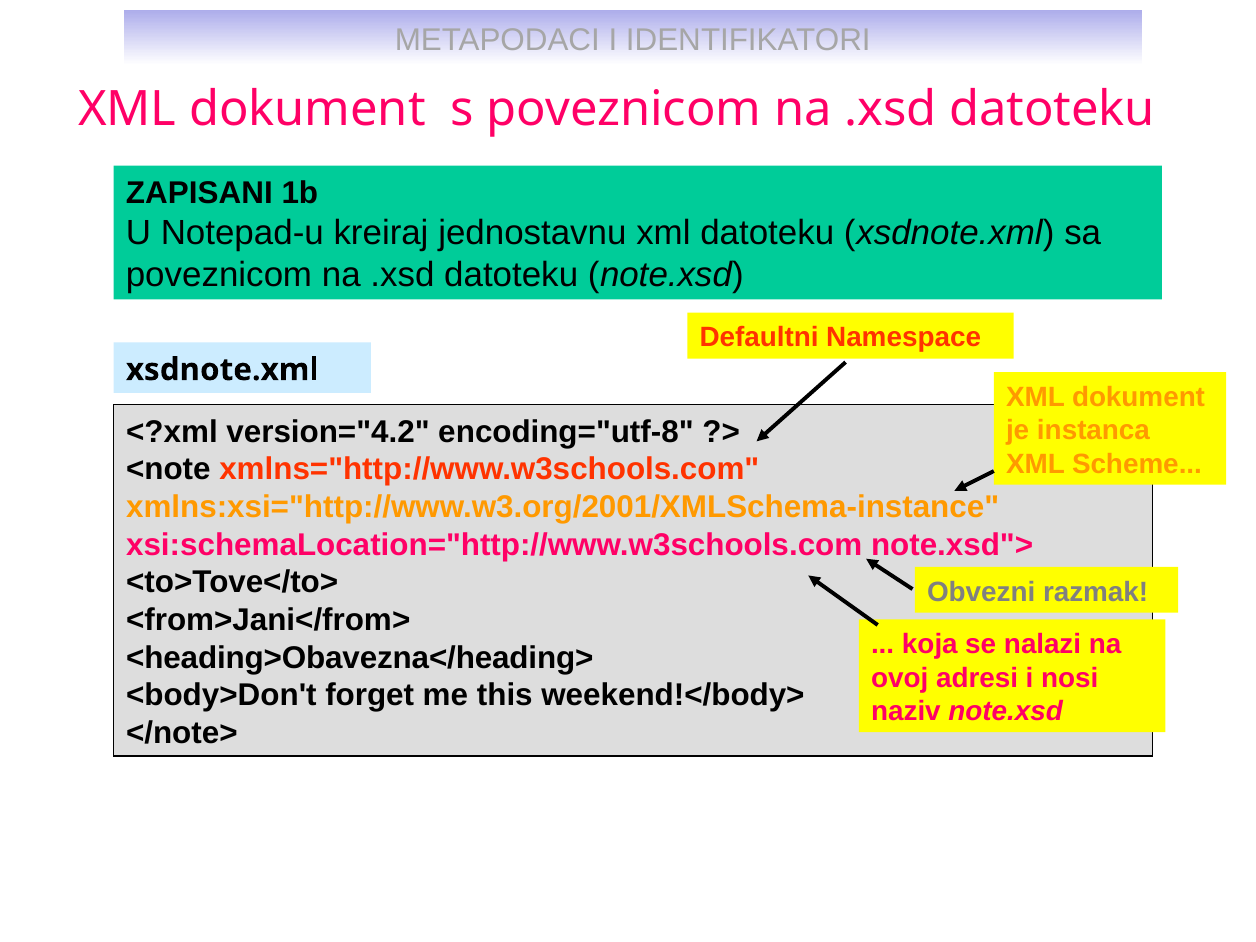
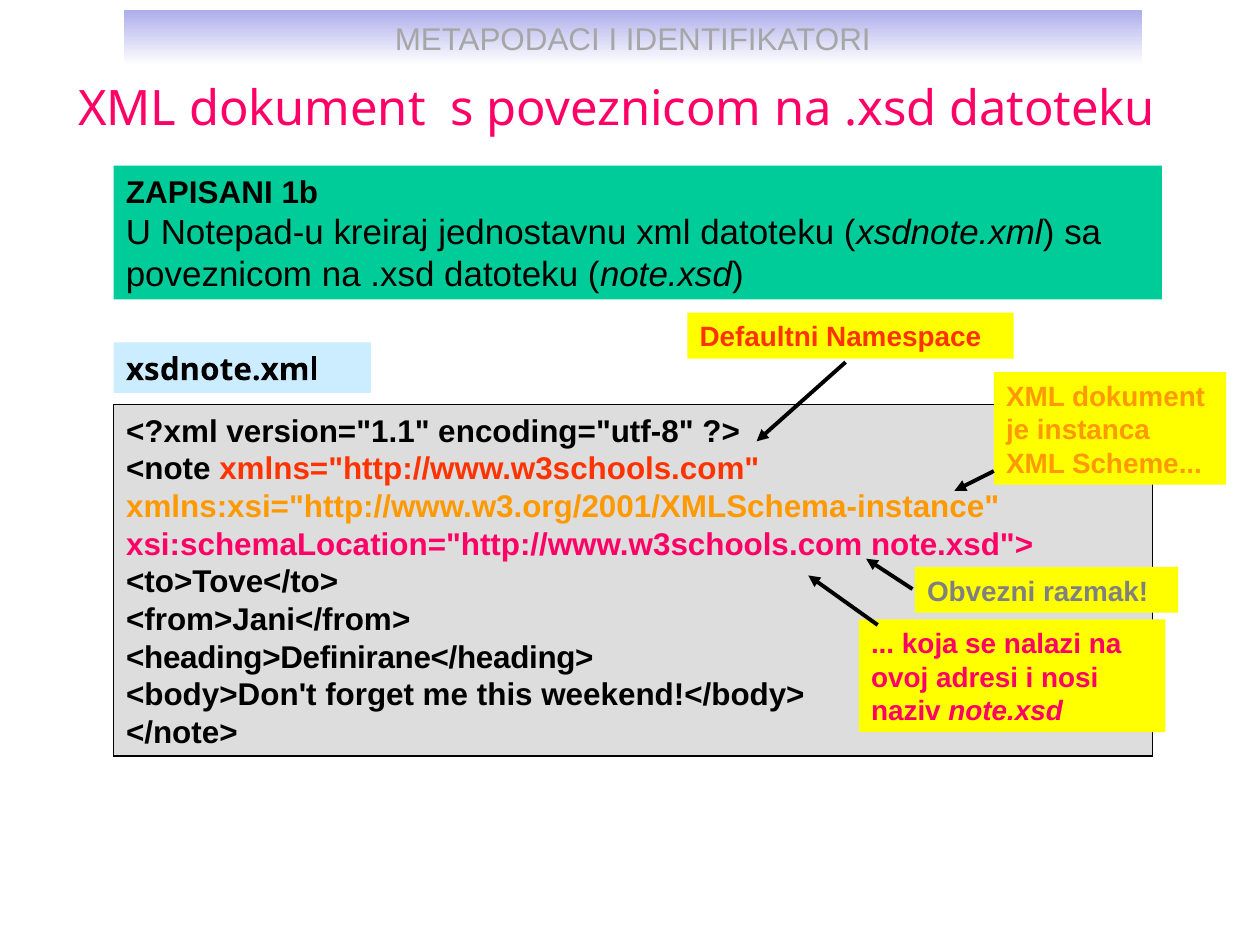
version="4.2: version="4.2 -> version="1.1 (328, 432)
<heading>Obavezna</heading>: <heading>Obavezna</heading> -> <heading>Definirane</heading> (360, 658)
